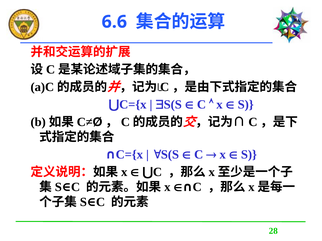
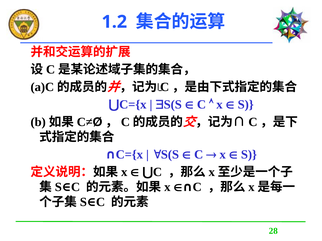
6.6: 6.6 -> 1.2 (114, 22)
